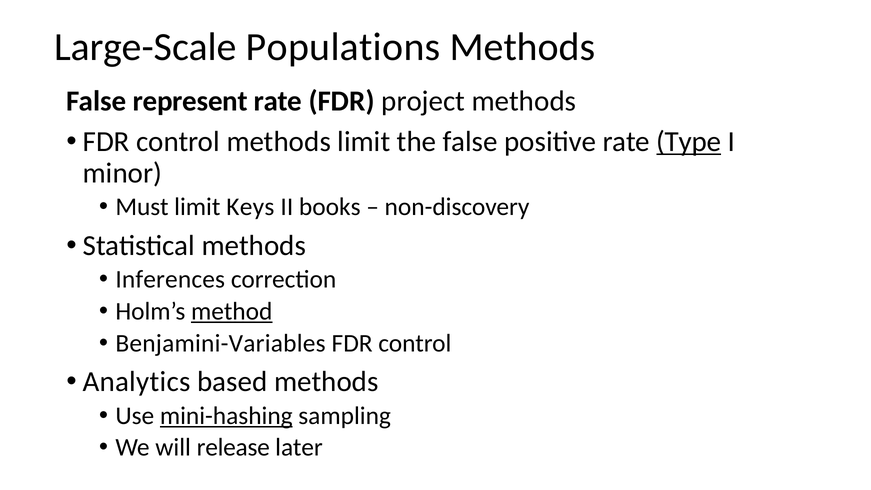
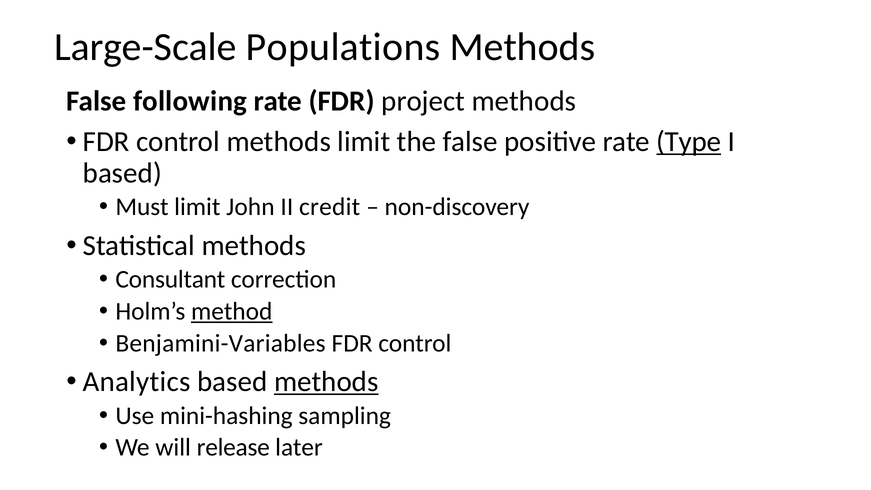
represent: represent -> following (190, 101)
minor: minor -> based (122, 173)
Keys: Keys -> John (250, 207)
books: books -> credit (330, 207)
Inferences: Inferences -> Consultant (170, 279)
methods underline: none -> present (326, 382)
mini-hashing underline: present -> none (226, 416)
